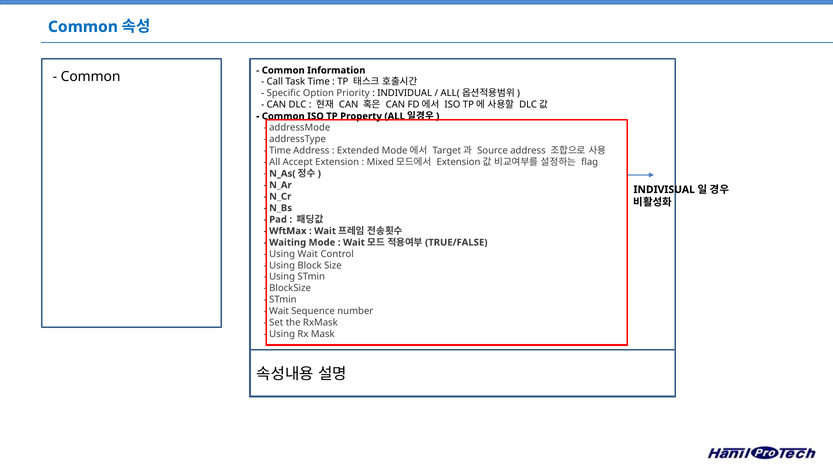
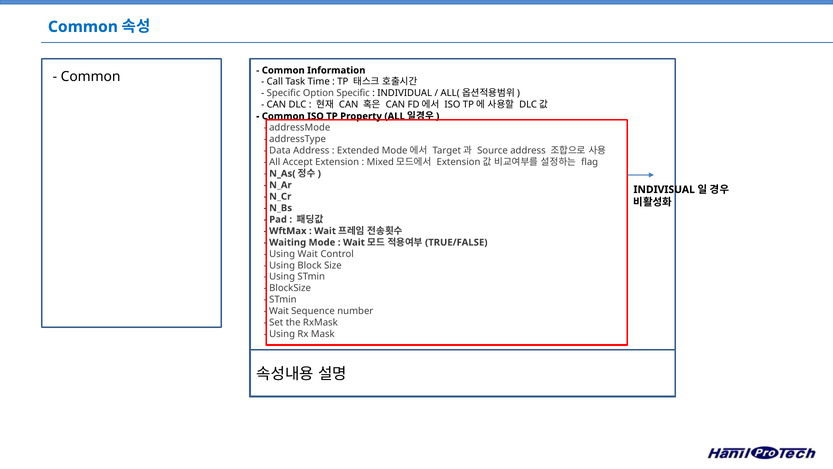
Option Priority: Priority -> Specific (353, 93)
Time: Time -> Data (280, 151)
